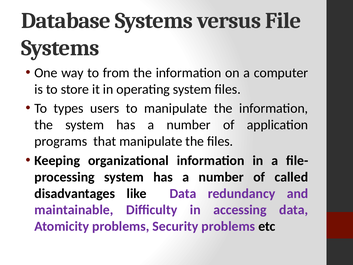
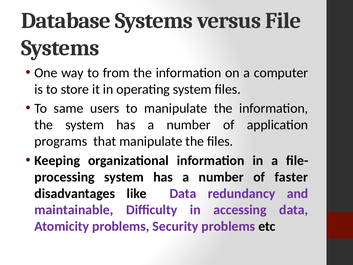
types: types -> same (69, 108)
called: called -> faster (291, 177)
